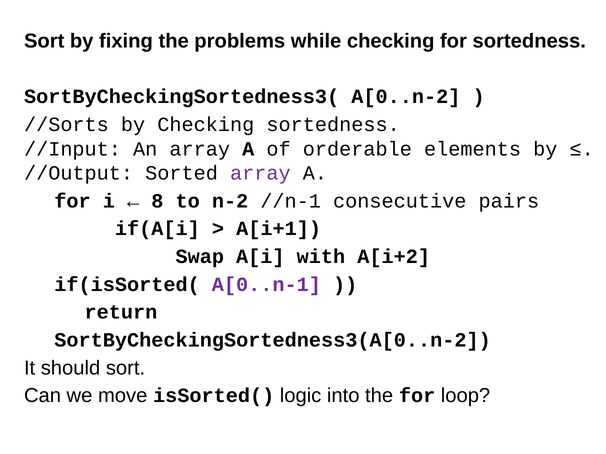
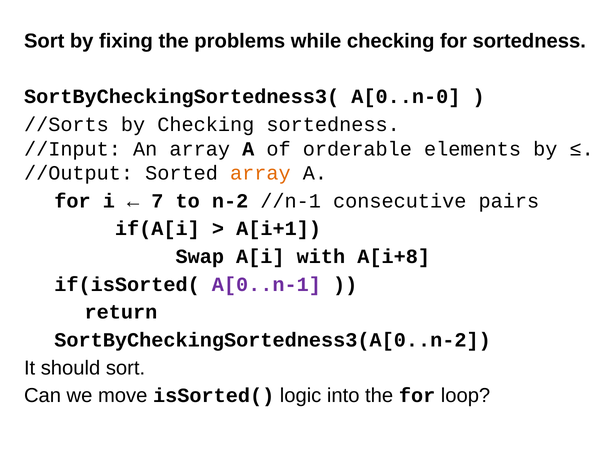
A[0..n-2: A[0..n-2 -> A[0..n-0 (406, 97)
array colour: purple -> orange (260, 173)
8: 8 -> 7 (157, 201)
A[i+2: A[i+2 -> A[i+8 (394, 257)
